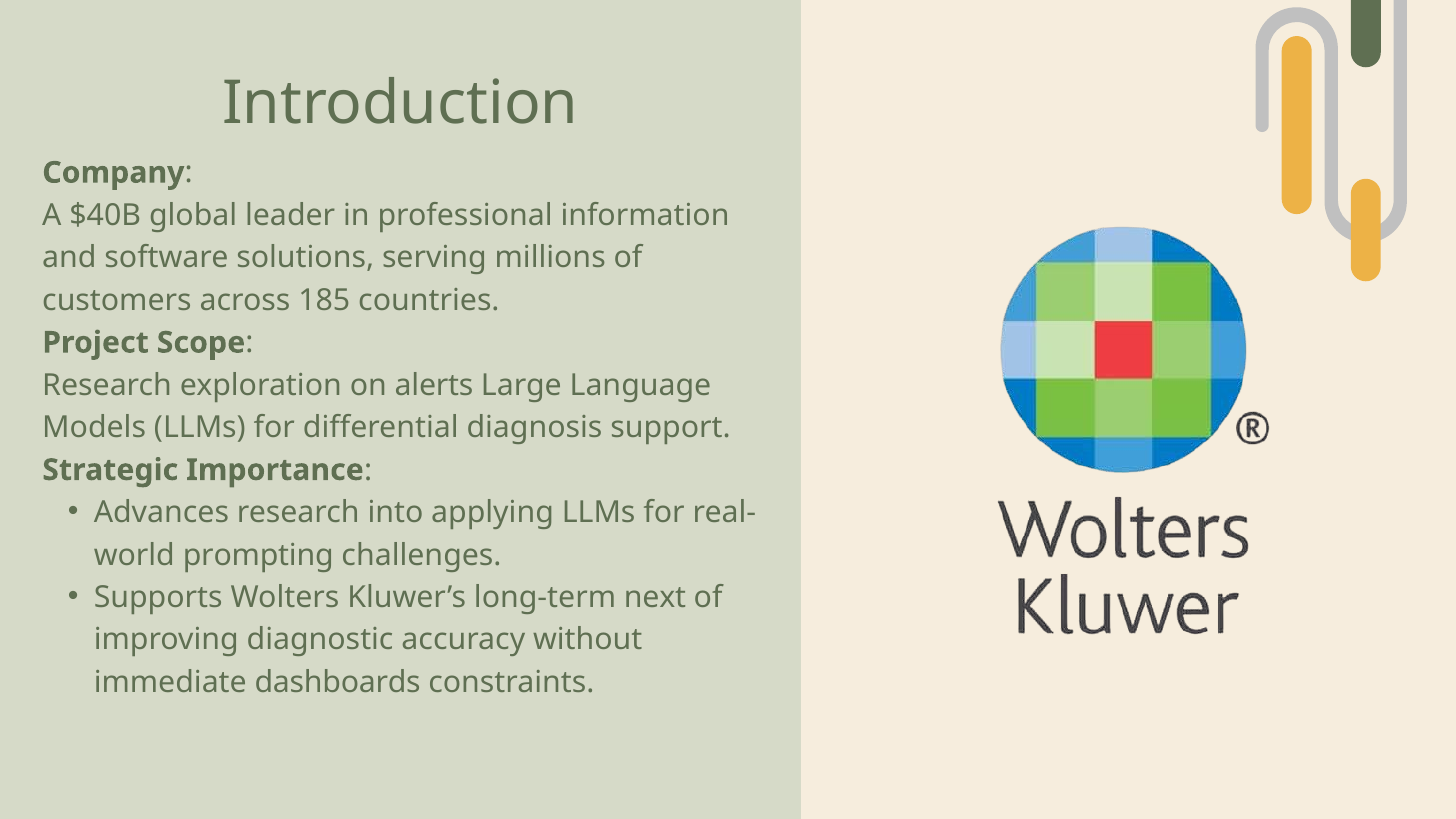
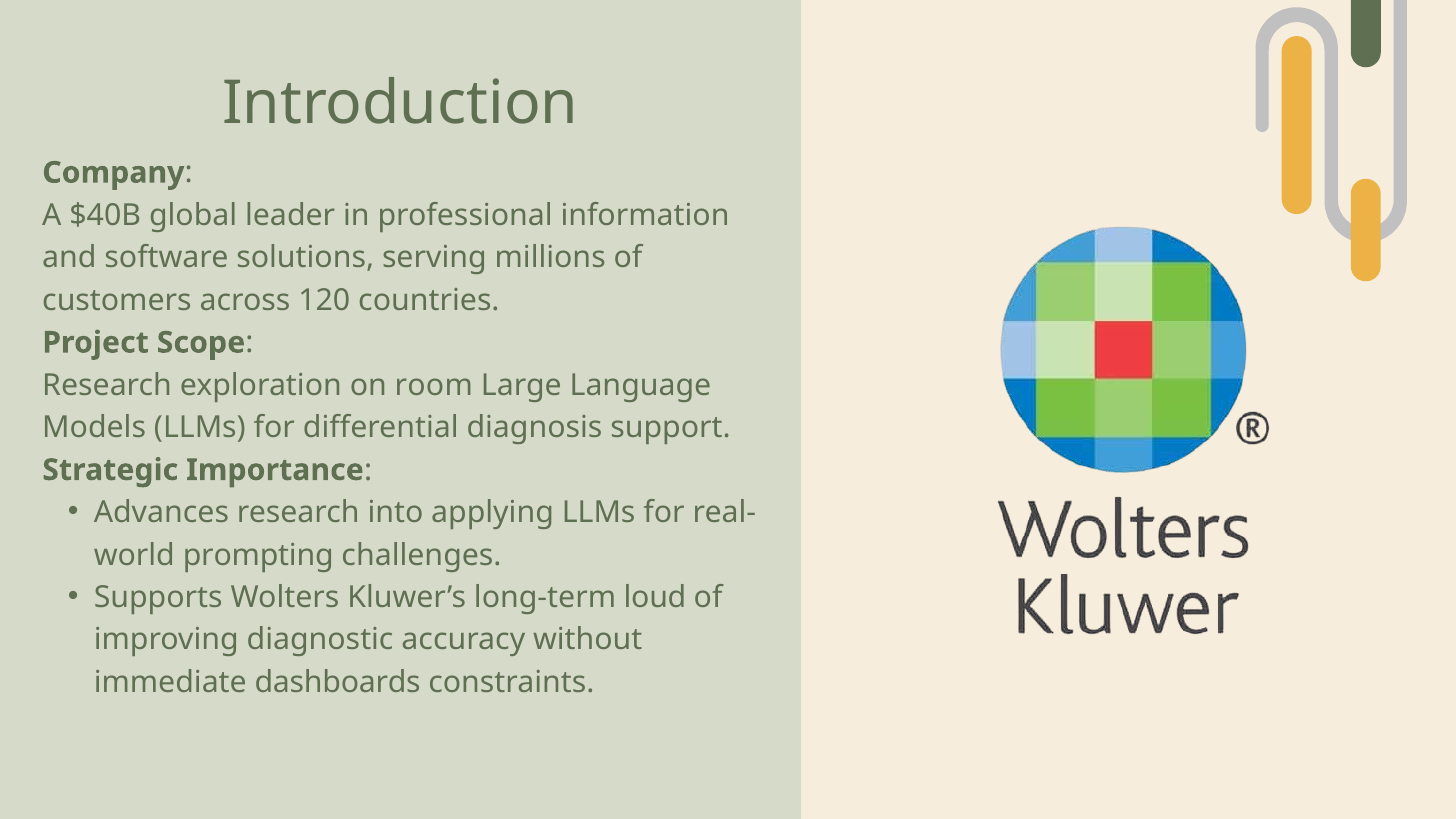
185: 185 -> 120 (324, 300)
alerts: alerts -> room (434, 385)
next: next -> loud (655, 597)
